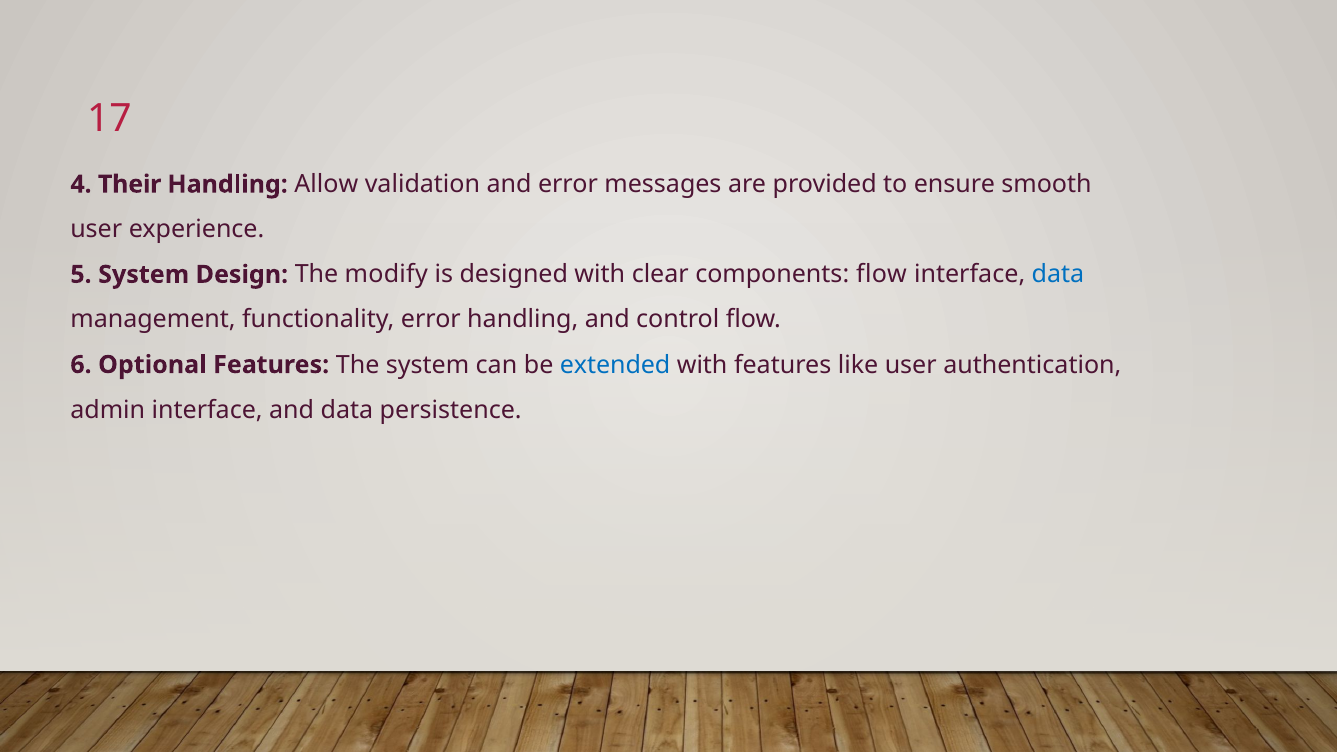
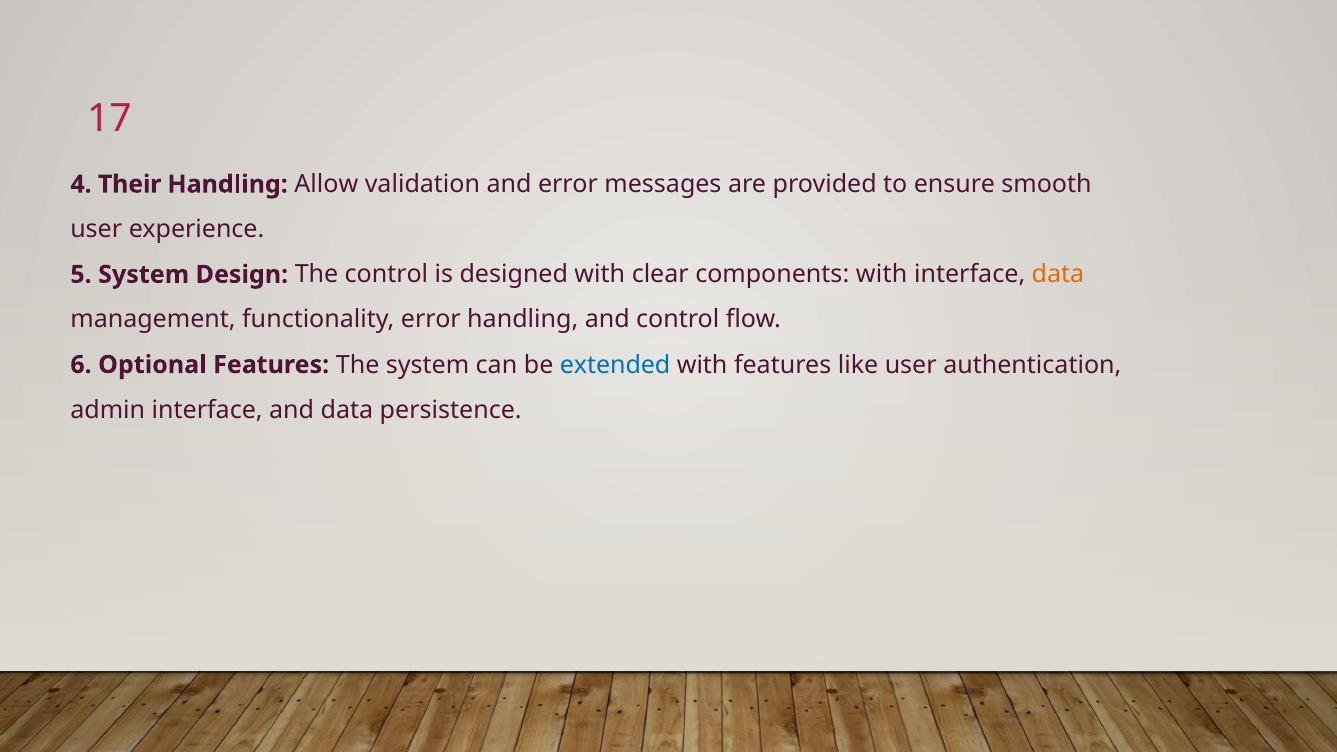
The modify: modify -> control (386, 275)
components flow: flow -> with (882, 275)
data colour: blue -> orange (1058, 275)
